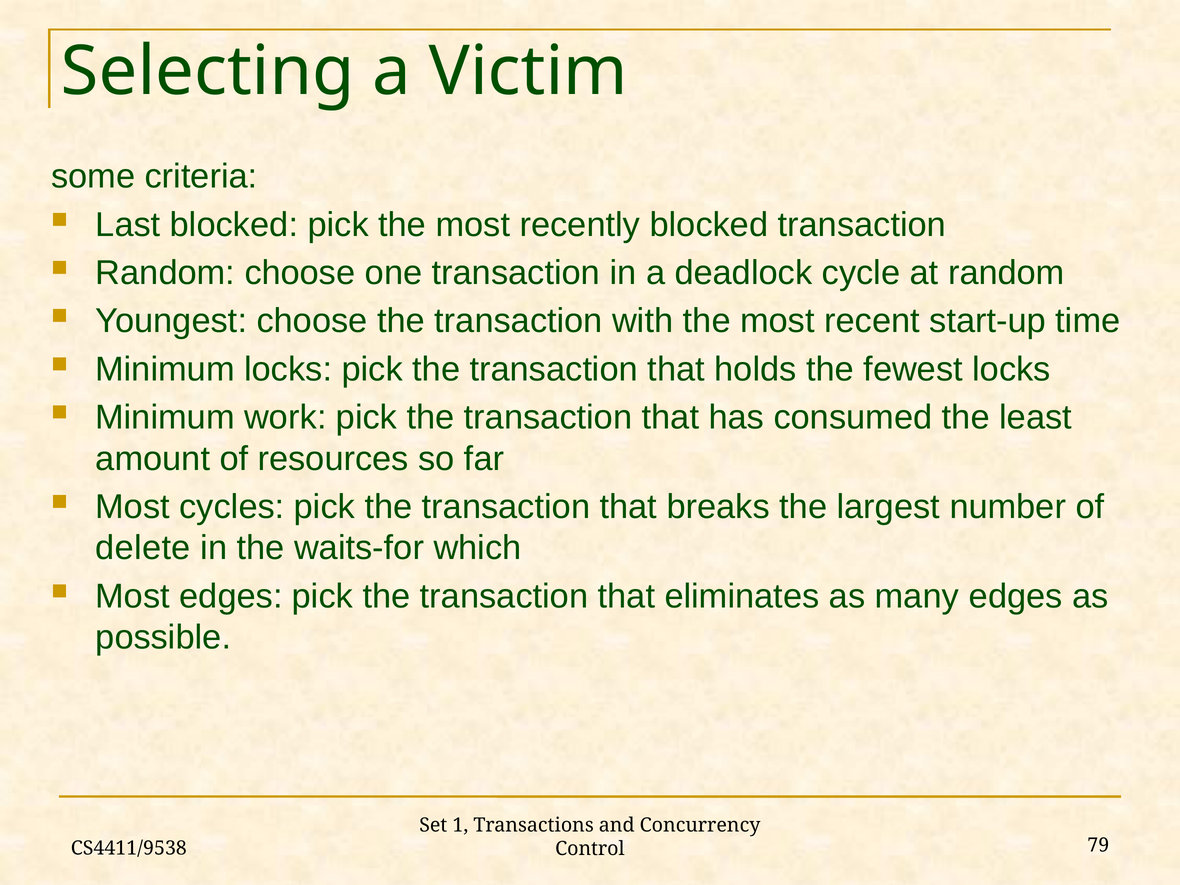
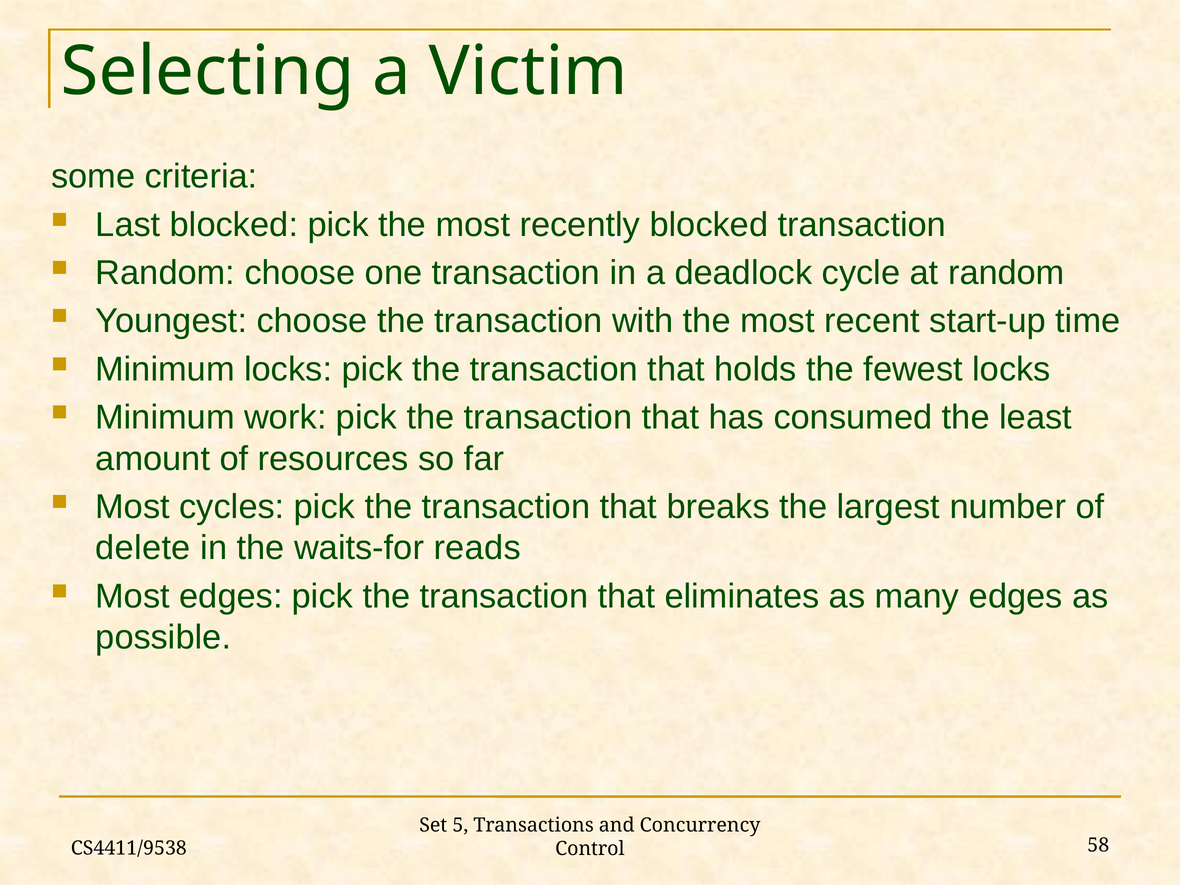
which: which -> reads (477, 548)
1: 1 -> 5 (460, 825)
79: 79 -> 58 (1098, 845)
